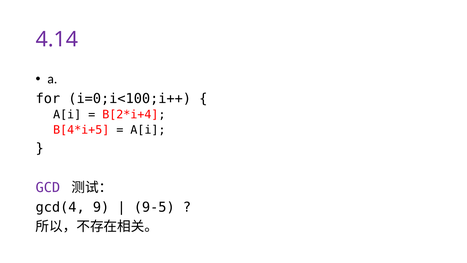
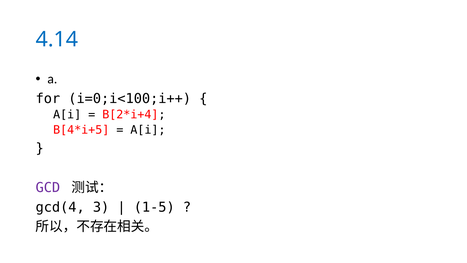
4.14 colour: purple -> blue (57, 39)
9: 9 -> 3 (101, 207)
9-5: 9-5 -> 1-5 (154, 207)
